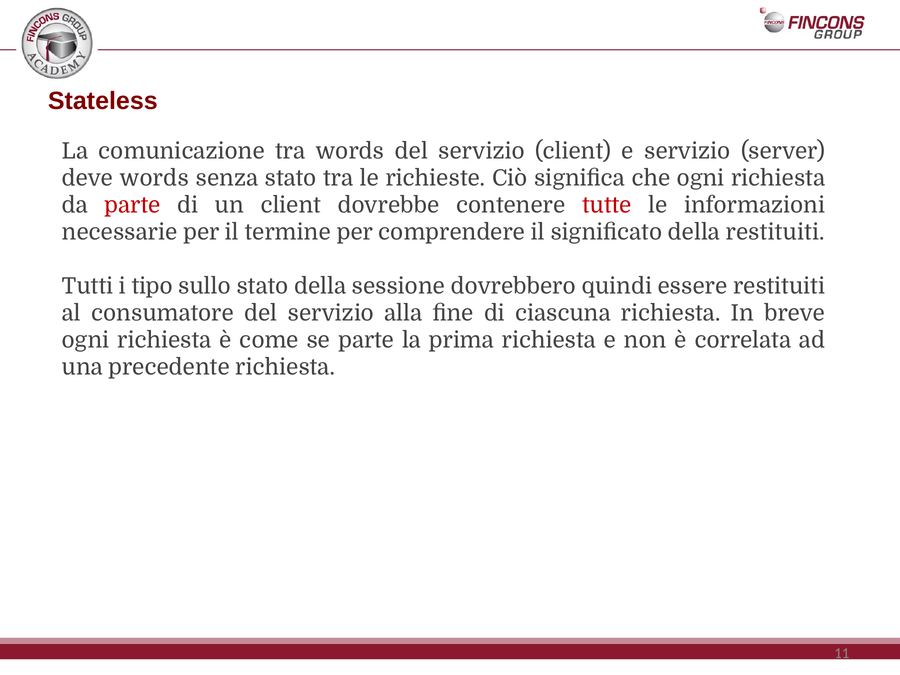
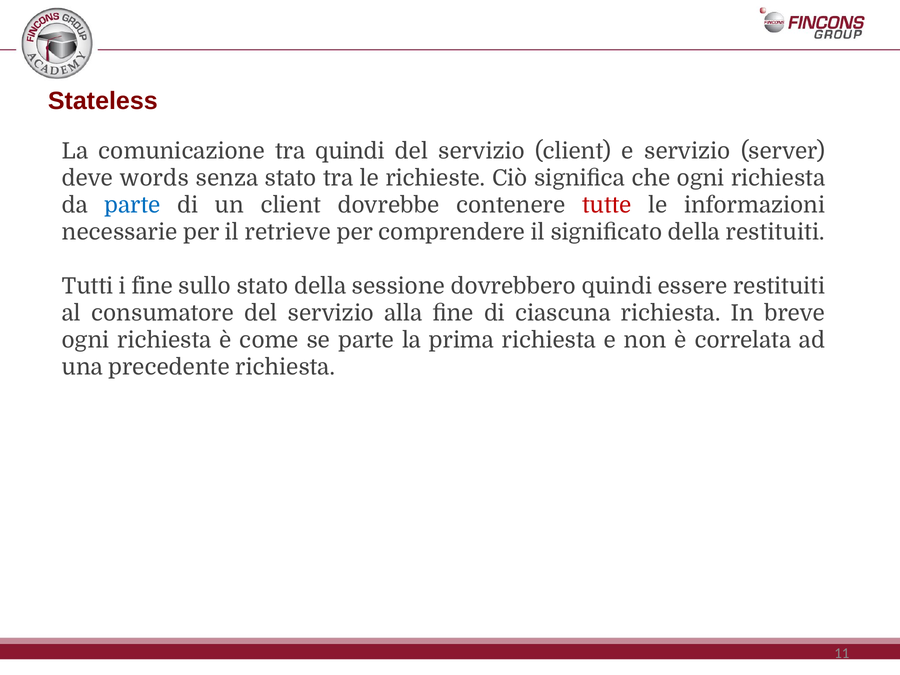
tra words: words -> quindi (350, 151)
parte colour: red -> blue (132, 205)
termine: termine -> retrieve (288, 232)
i tipo: tipo -> fine (152, 286)
